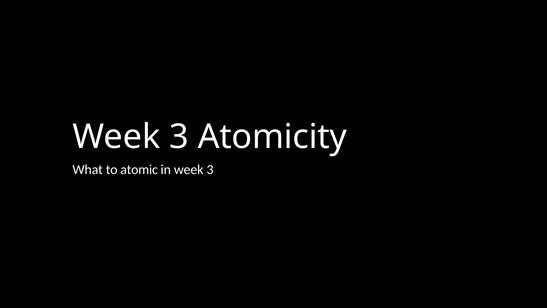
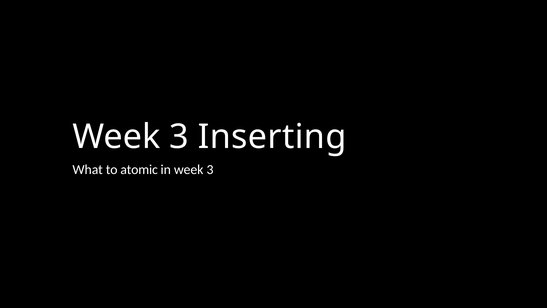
Atomicity: Atomicity -> Inserting (272, 137)
